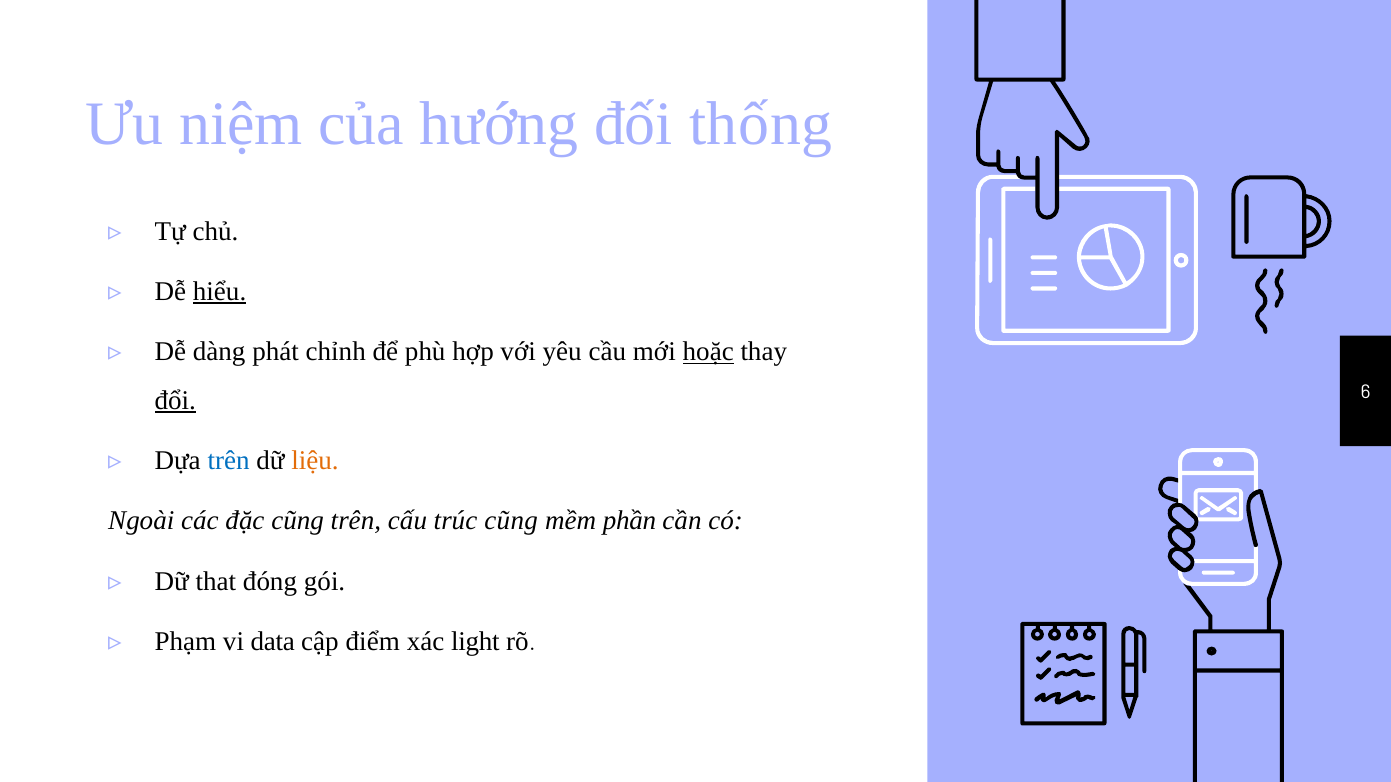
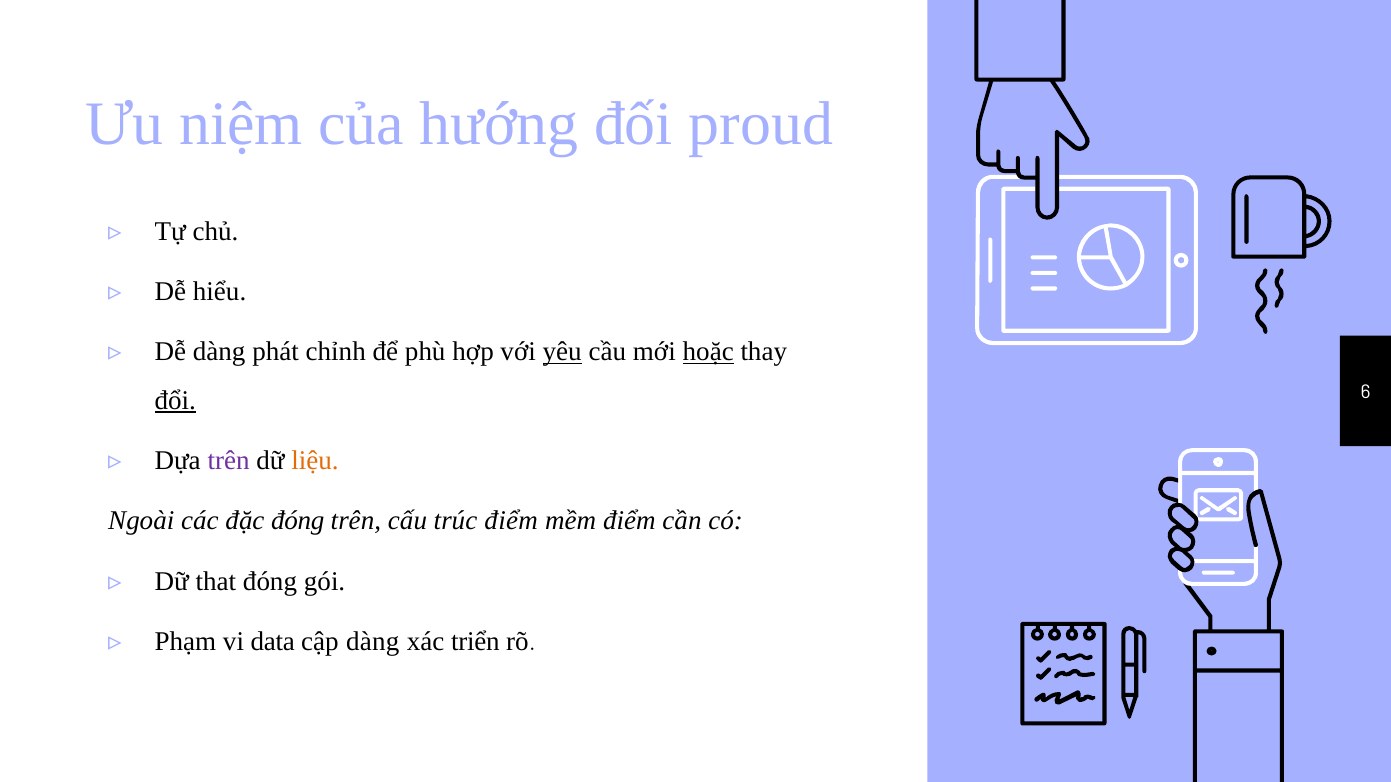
thống: thống -> proud (761, 124)
hiểu underline: present -> none (220, 292)
yêu underline: none -> present (562, 352)
trên colour: blue -> purple (229, 461)
đặc cũng: cũng -> đóng (298, 521)
trúc cũng: cũng -> điểm (511, 521)
mềm phần: phần -> điểm (629, 521)
cập điểm: điểm -> dàng (373, 642)
light: light -> triển (475, 642)
